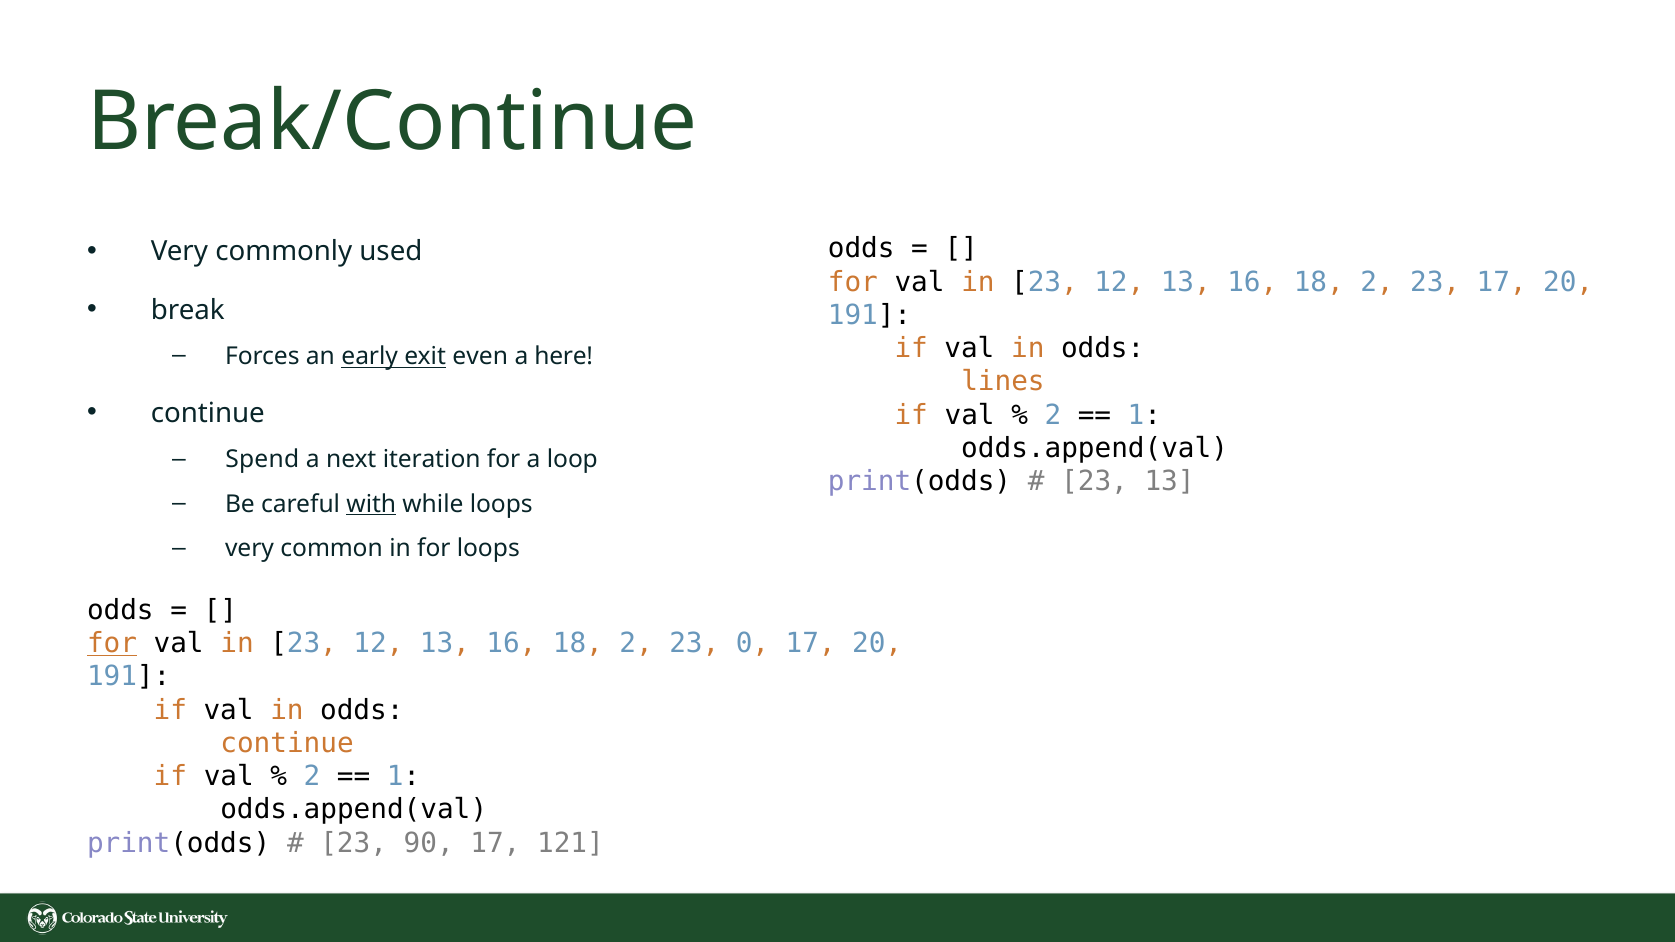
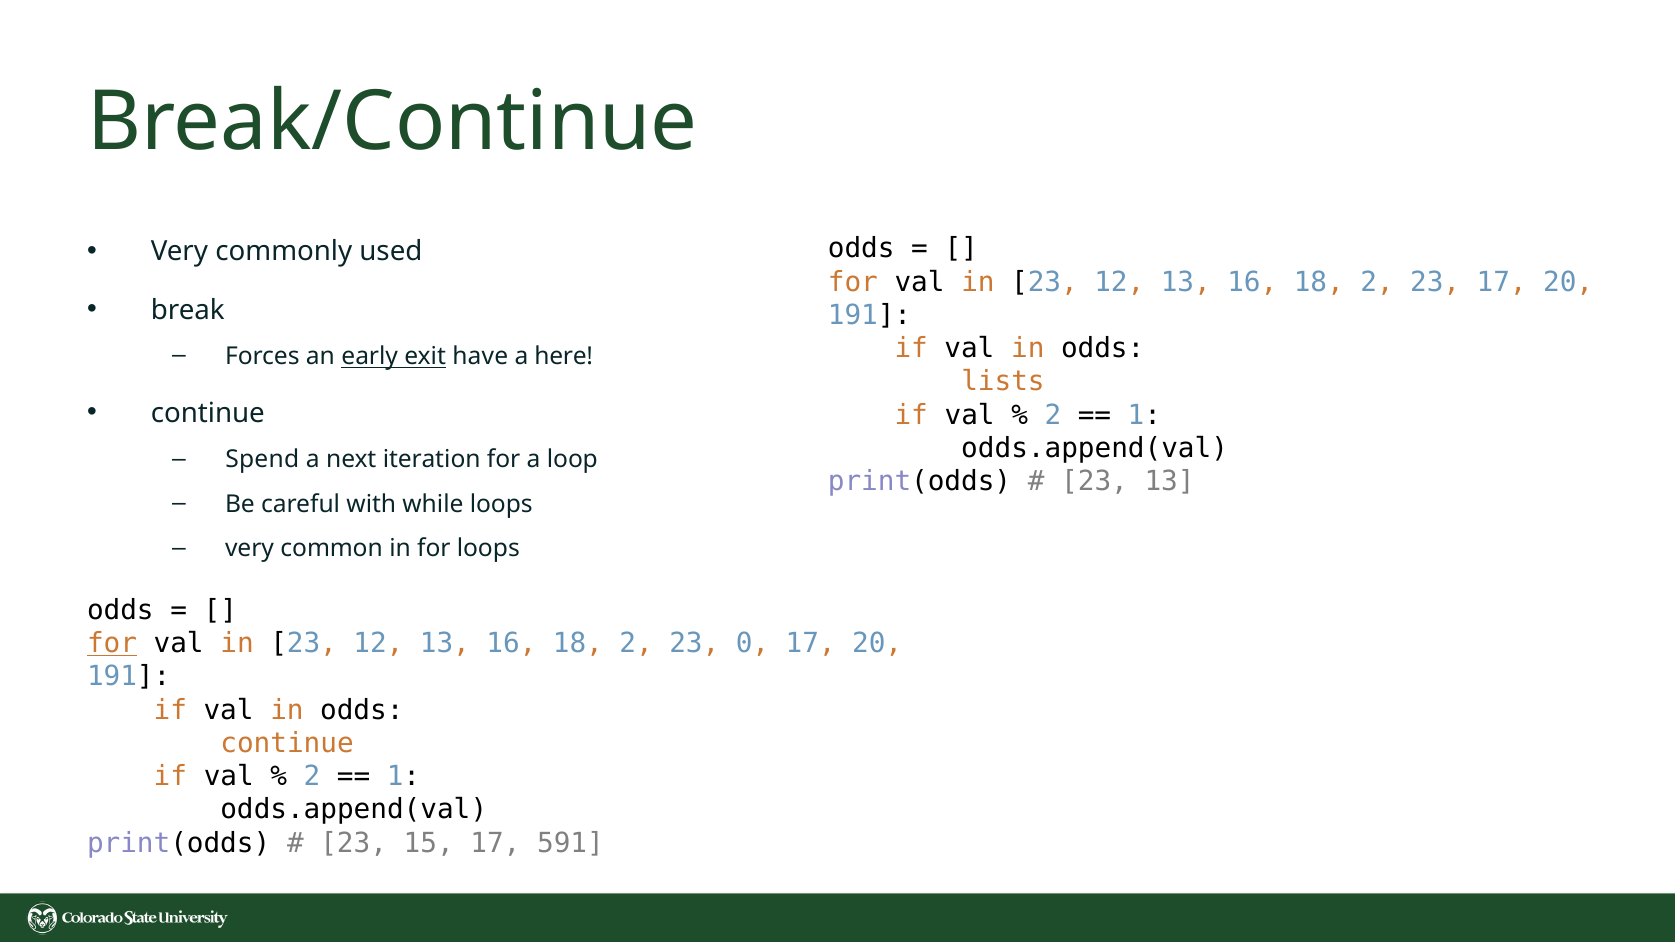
even: even -> have (480, 356)
lines: lines -> lists (1003, 382)
with underline: present -> none (371, 504)
90: 90 -> 15 (429, 843)
121: 121 -> 591 (570, 843)
